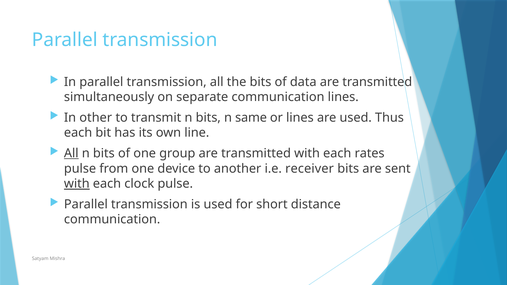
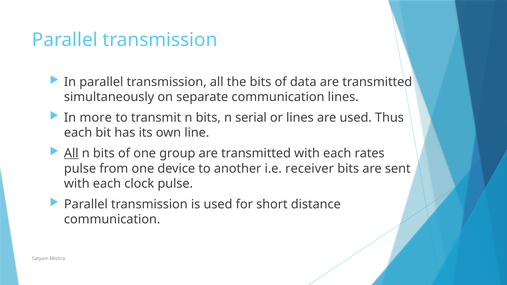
other: other -> more (96, 118)
same: same -> serial (251, 118)
with underline: present -> none (77, 184)
